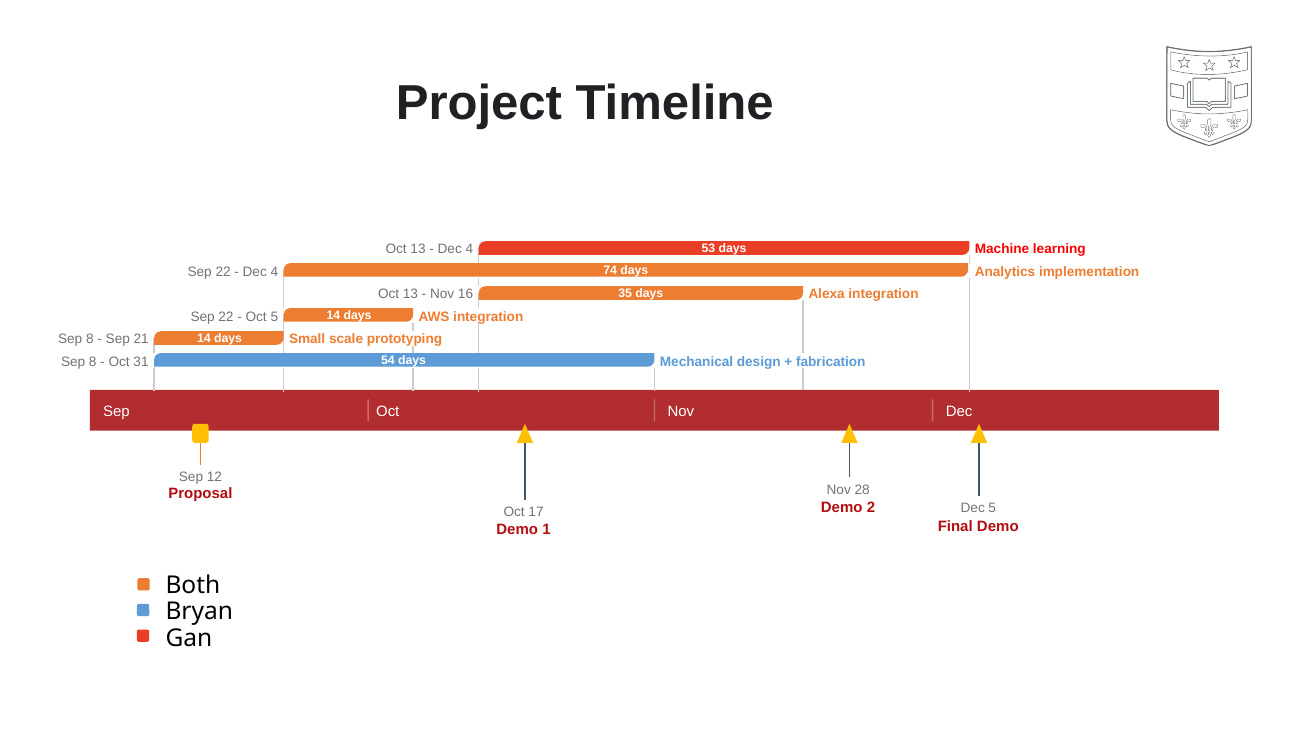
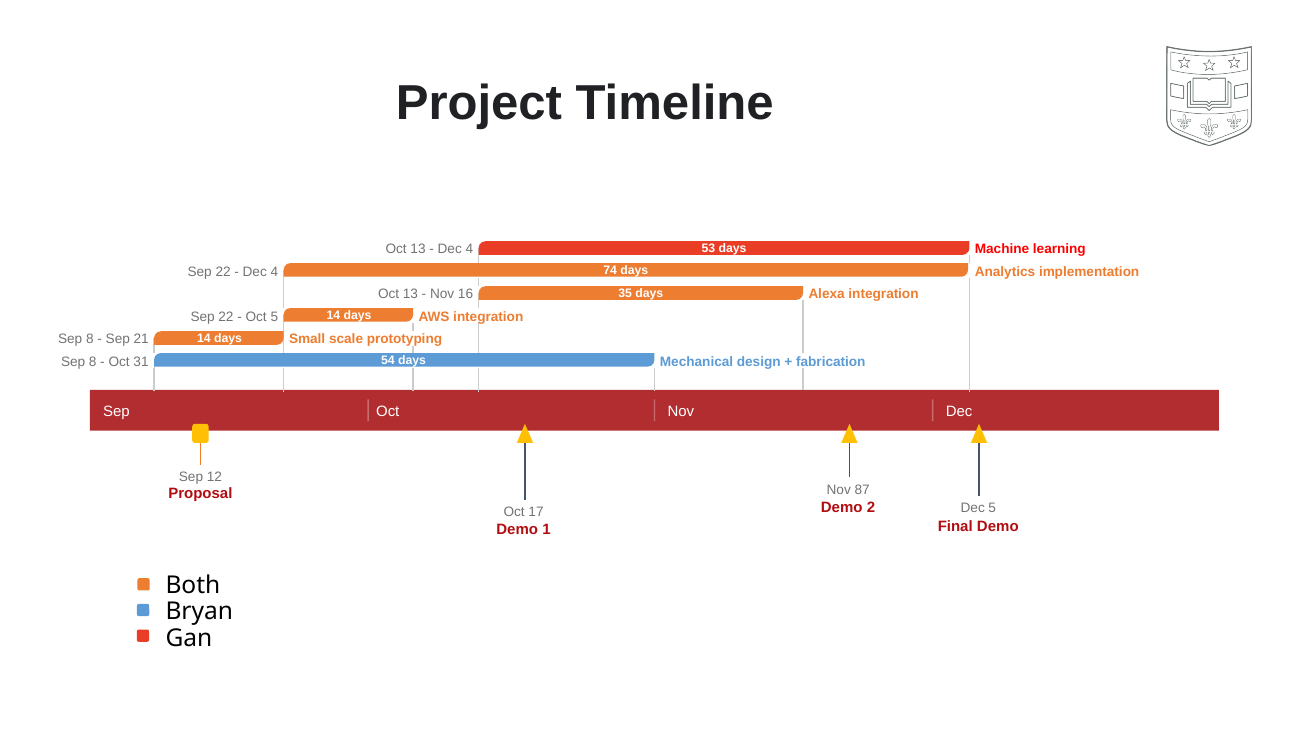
28: 28 -> 87 (862, 490)
